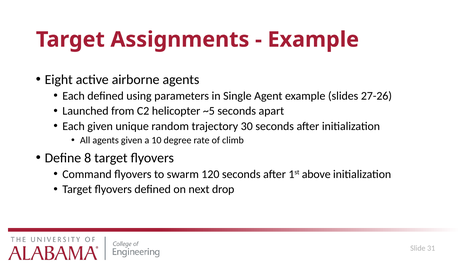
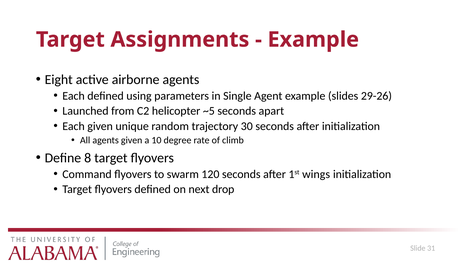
27-26: 27-26 -> 29-26 (376, 96)
above: above -> wings (316, 174)
